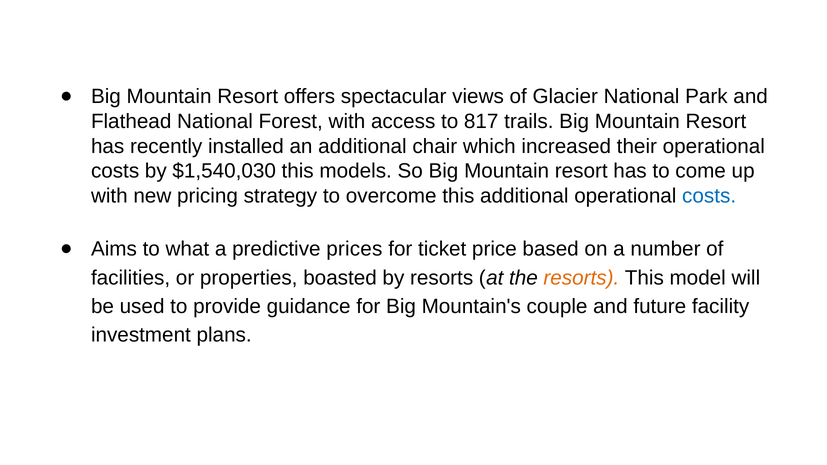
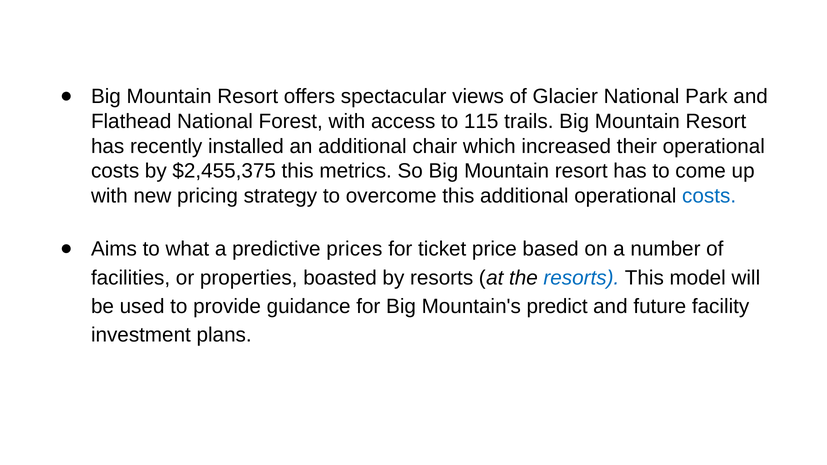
817: 817 -> 115 (481, 122)
$1,540,030: $1,540,030 -> $2,455,375 (224, 171)
models: models -> metrics (356, 171)
resorts colour: orange -> blue (581, 278)
couple: couple -> predict (557, 306)
